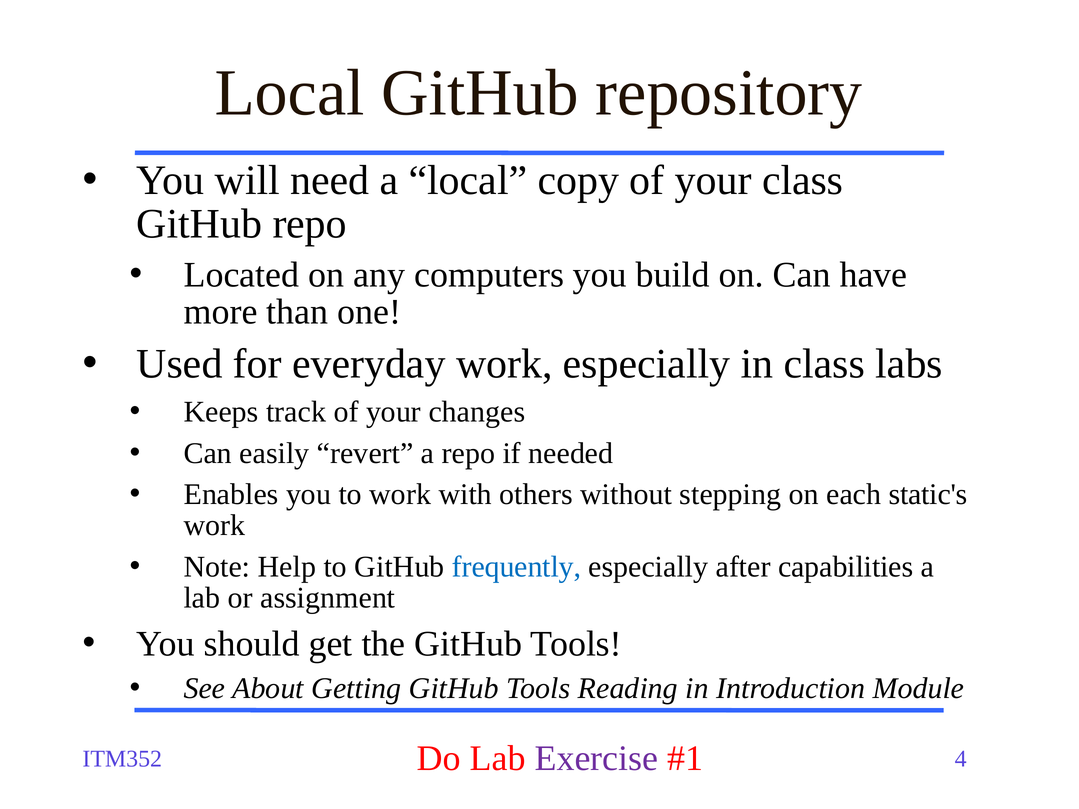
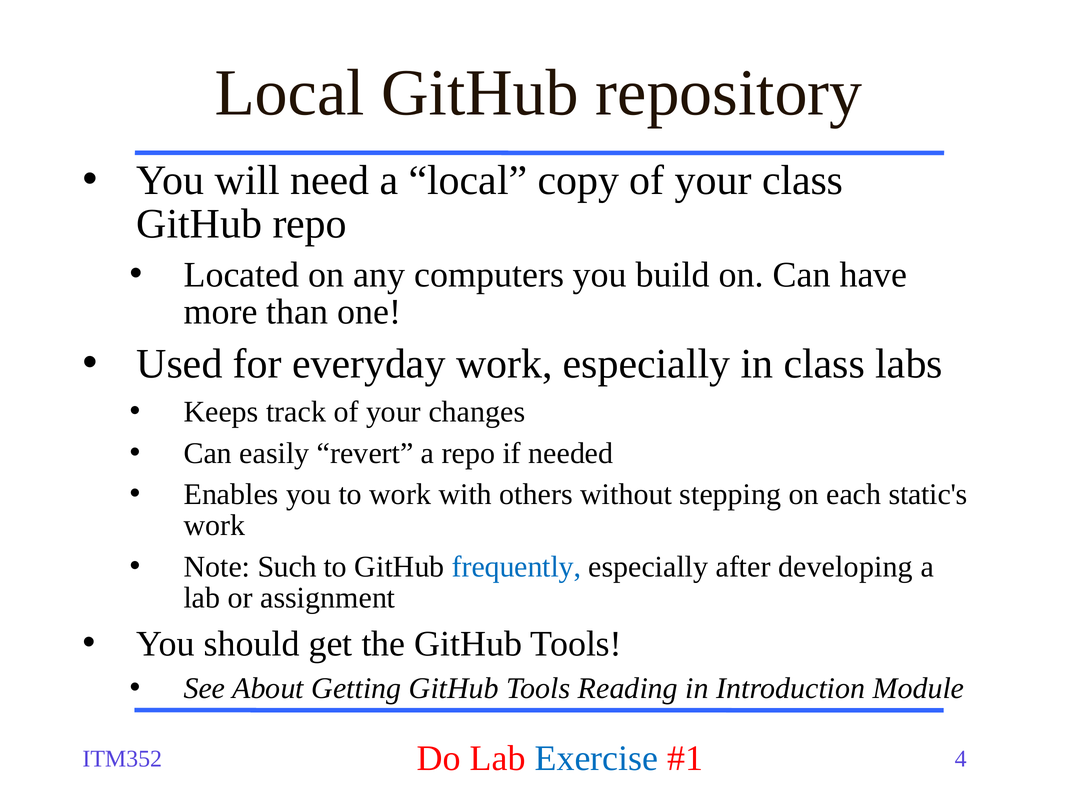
Help: Help -> Such (287, 567)
capabilities: capabilities -> developing (846, 567)
Exercise colour: purple -> blue (596, 759)
